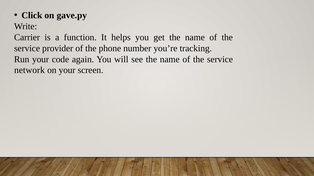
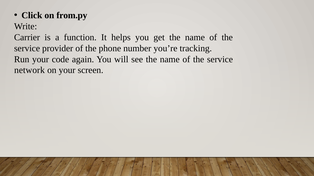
gave.py: gave.py -> from.py (72, 15)
